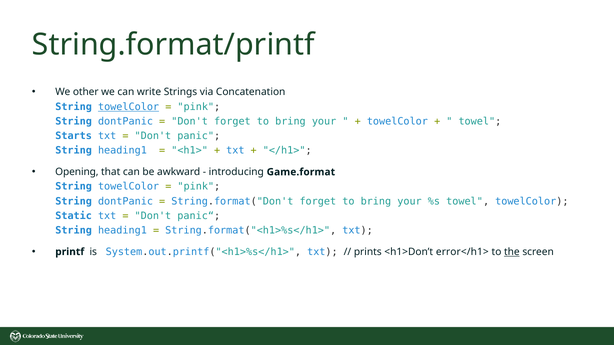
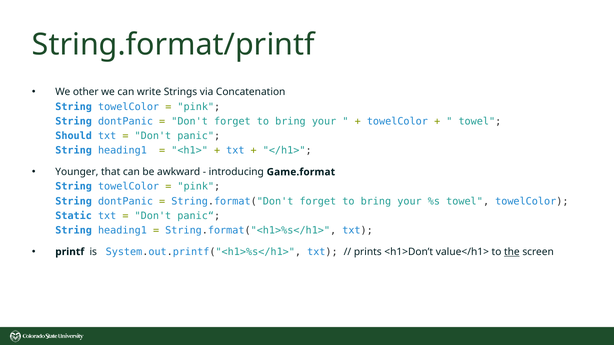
towelColor underline: present -> none (129, 107)
Starts: Starts -> Should (74, 136)
Opening: Opening -> Younger (77, 172)
error</h1>: error</h1> -> value</h1> (462, 252)
